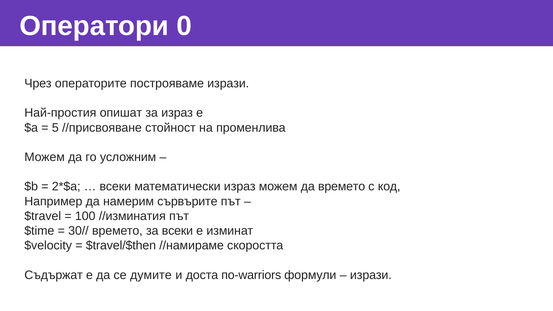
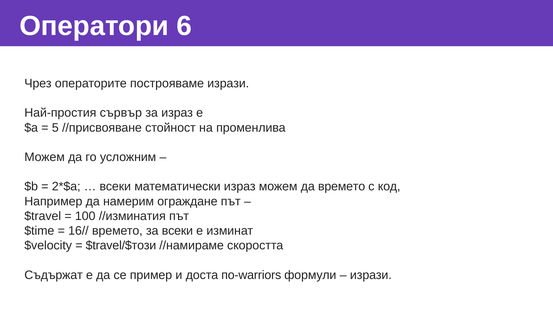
0: 0 -> 6 (184, 26)
опишат: опишат -> сървър (121, 113)
сървърите: сървърите -> ограждане (187, 201)
30//: 30// -> 16// (78, 231)
$travel/$then: $travel/$then -> $travel/$този (121, 246)
думите: думите -> пример (151, 275)
